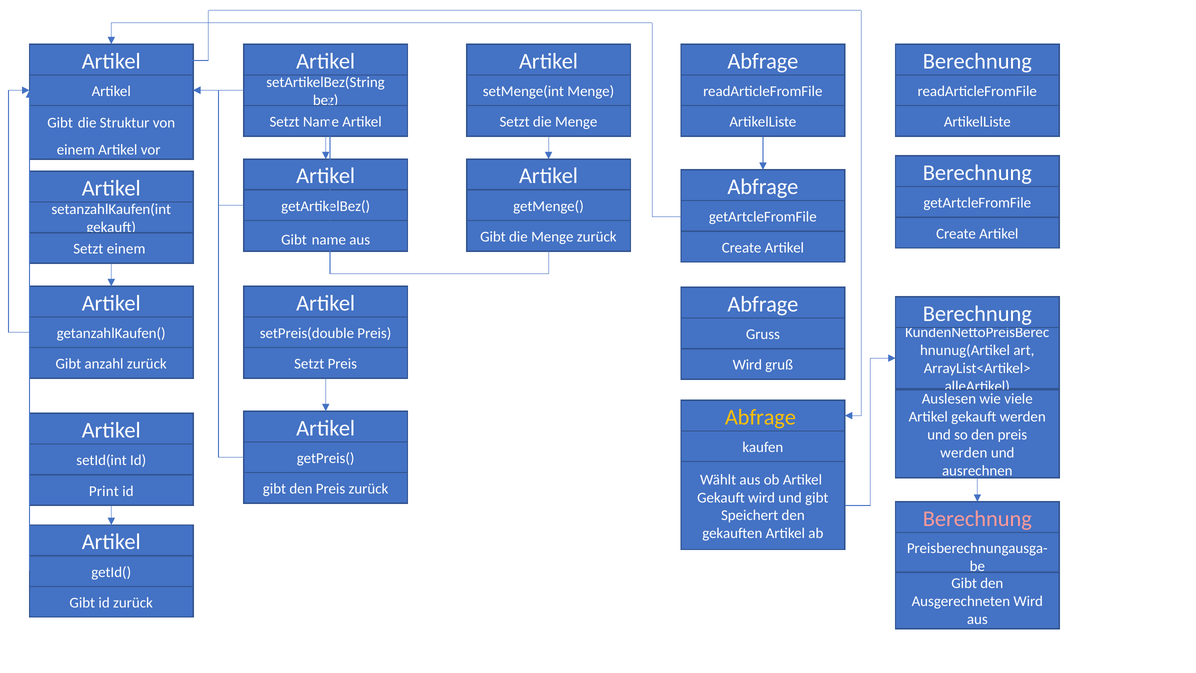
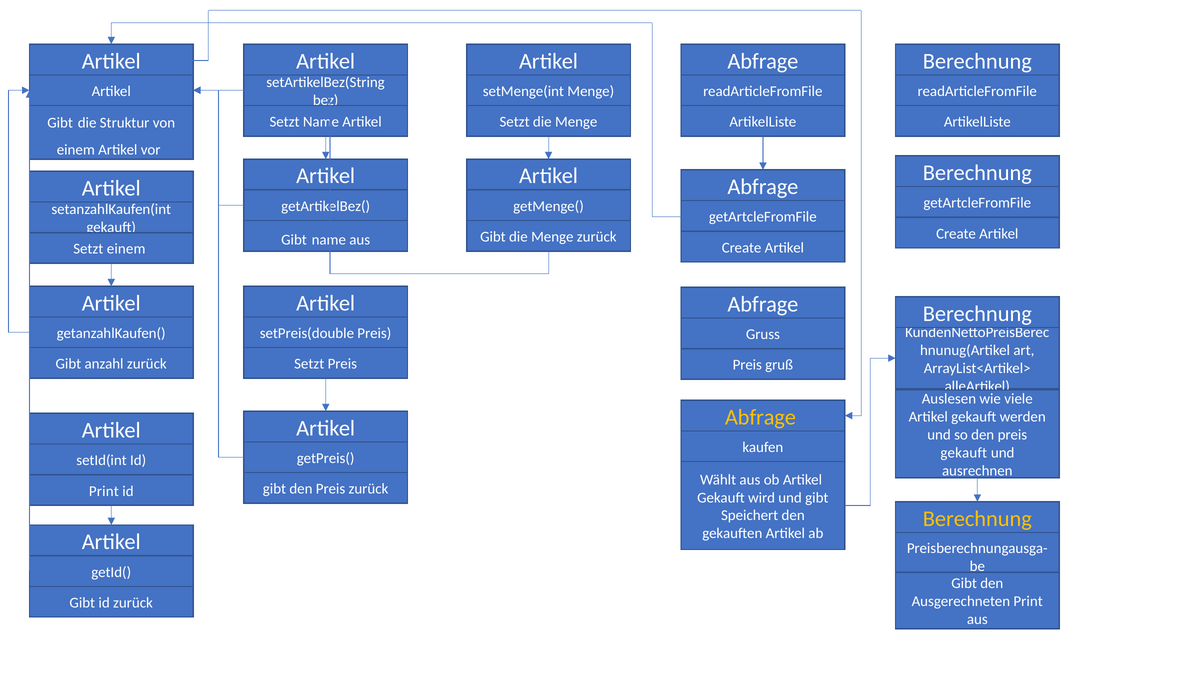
Wird: Wird -> Preis (747, 365)
werden: werden -> gekauft (964, 453)
Berechnung colour: pink -> yellow (977, 519)
Ausgerechneten Wird: Wird -> Print (1028, 601)
